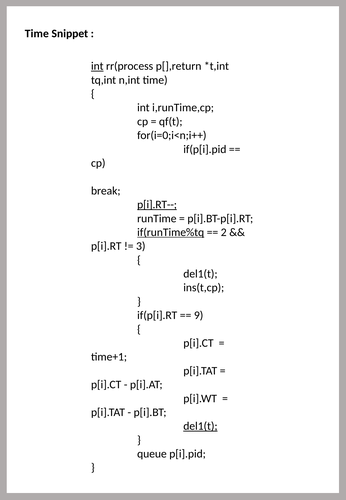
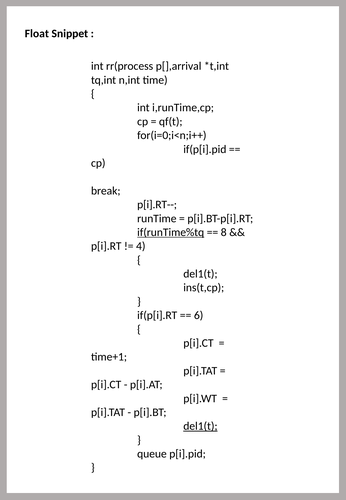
Time: Time -> Float (37, 34)
int underline: present -> none (97, 66)
p[],return: p[],return -> p[],arrival (179, 66)
p[i].RT-- underline: present -> none (157, 205)
2: 2 -> 8 (224, 232)
3: 3 -> 4 (141, 246)
9: 9 -> 6 (199, 315)
